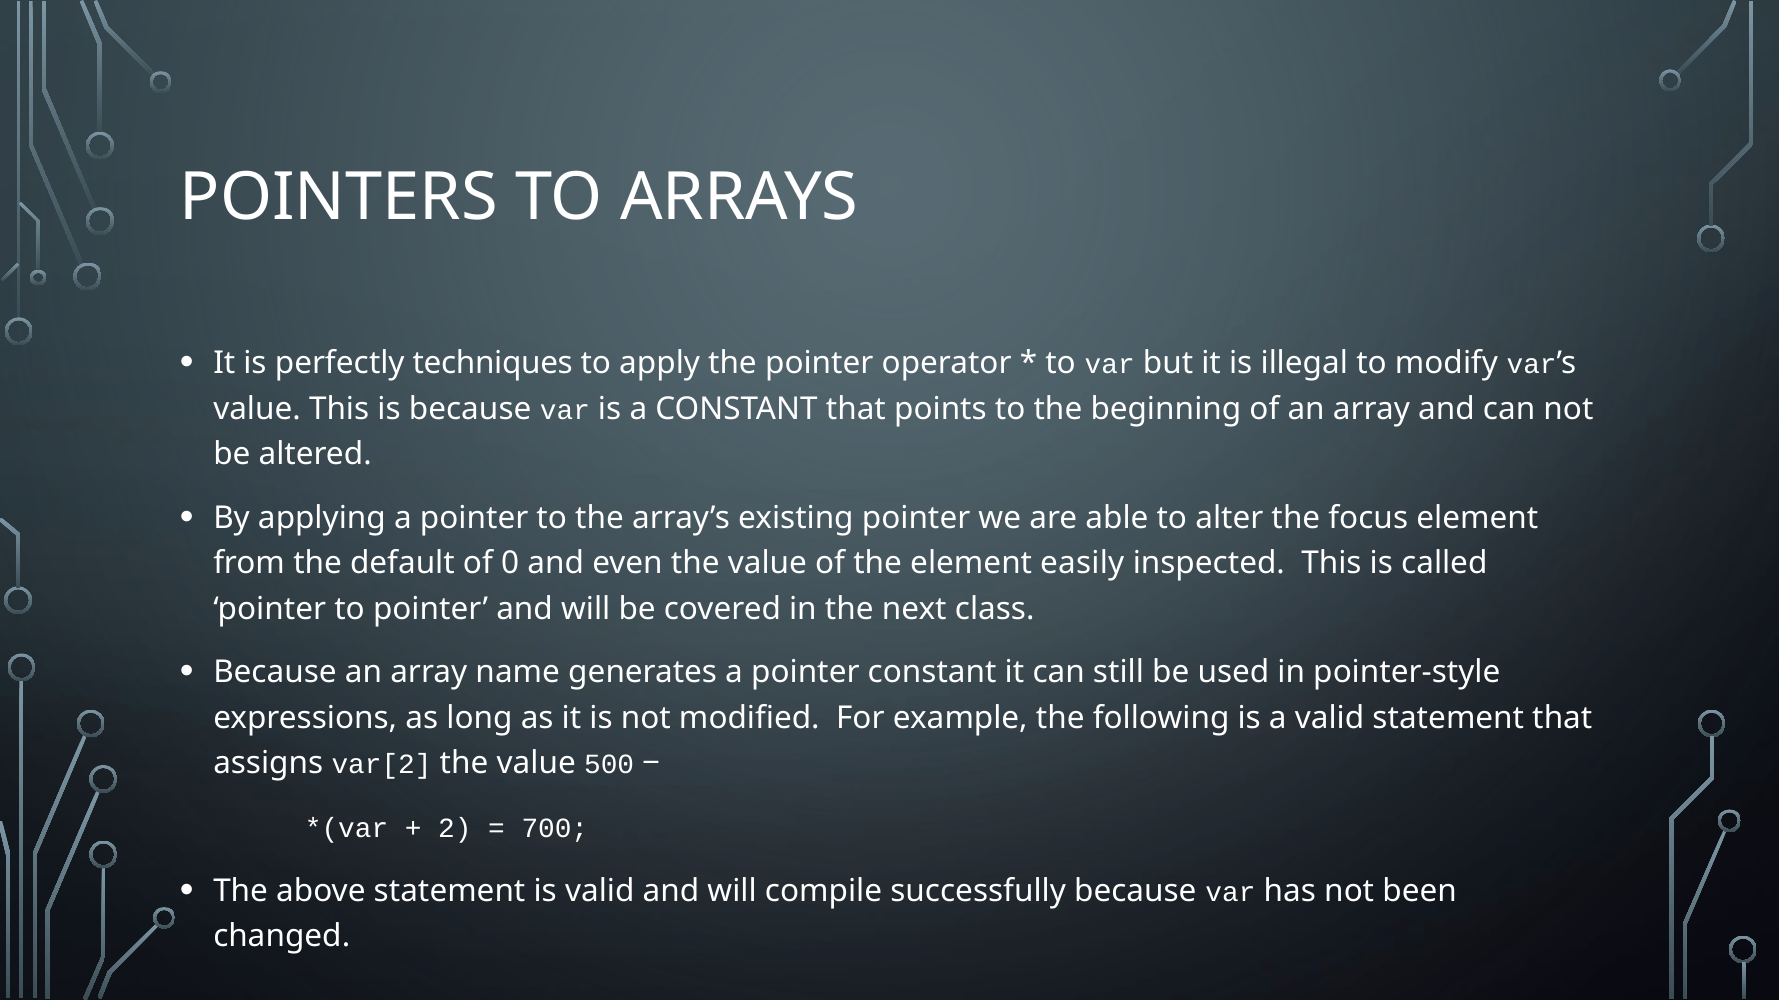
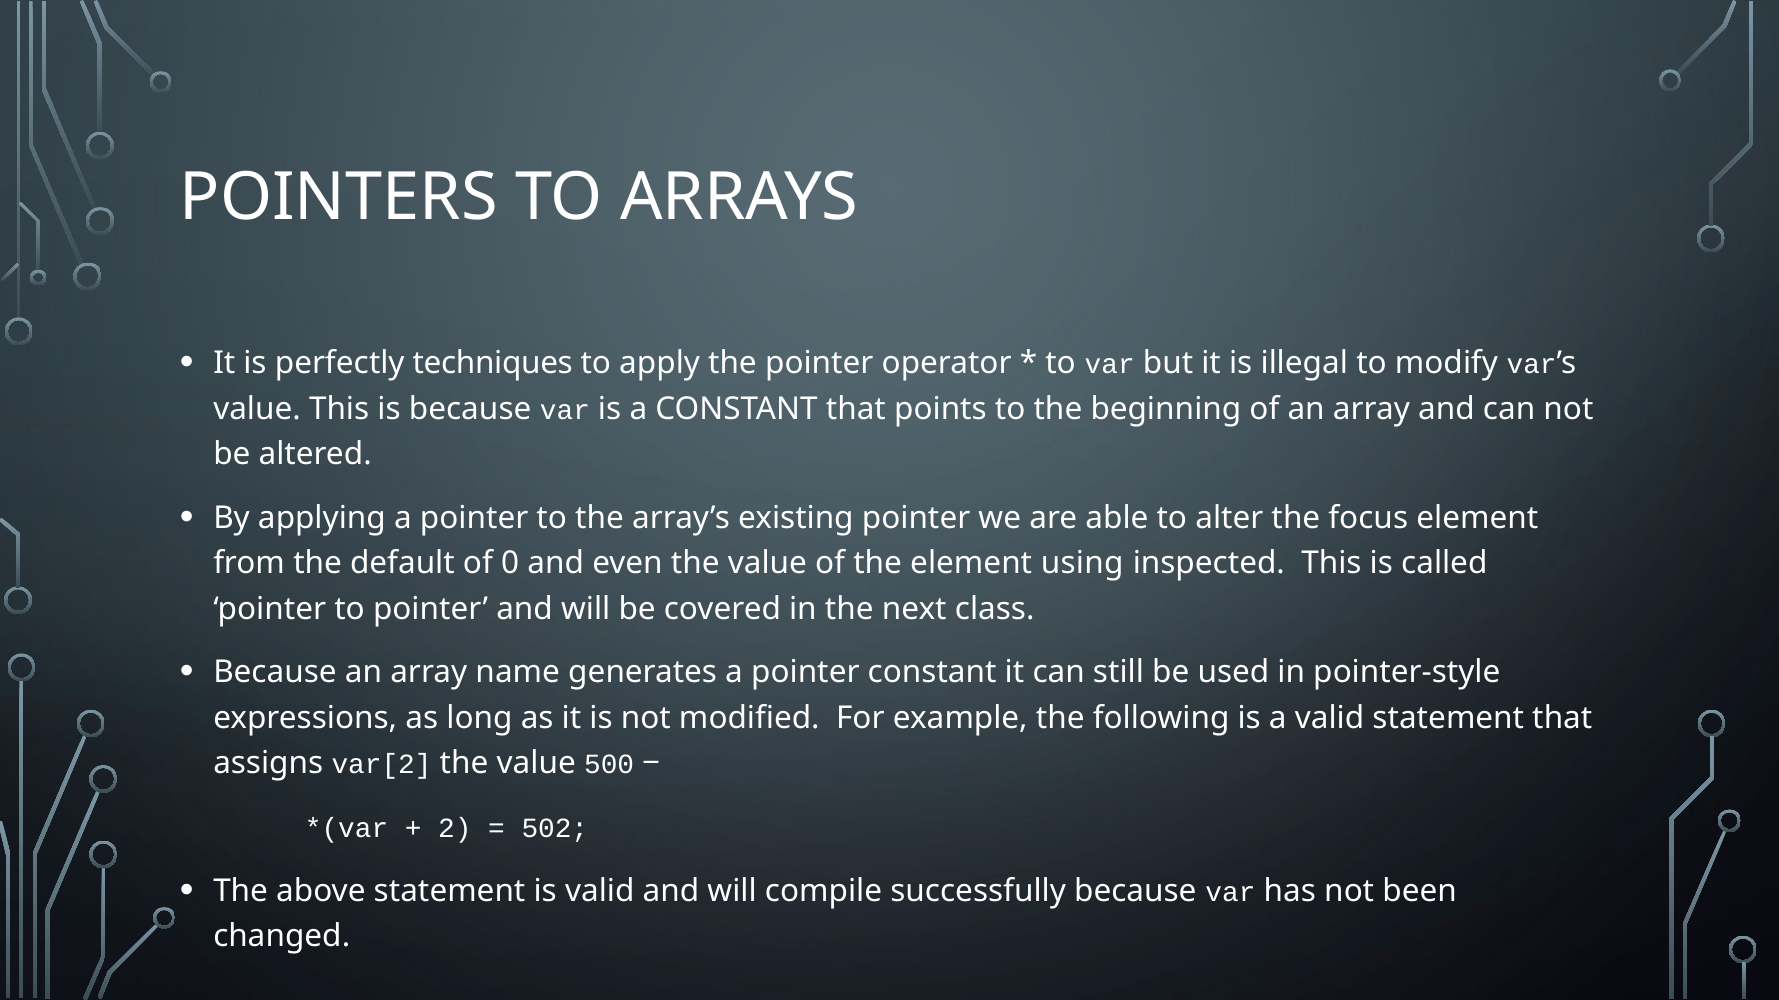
easily: easily -> using (1082, 564)
700: 700 -> 502 (555, 829)
